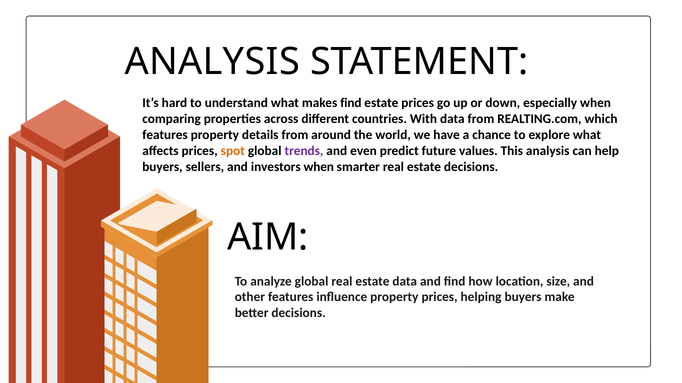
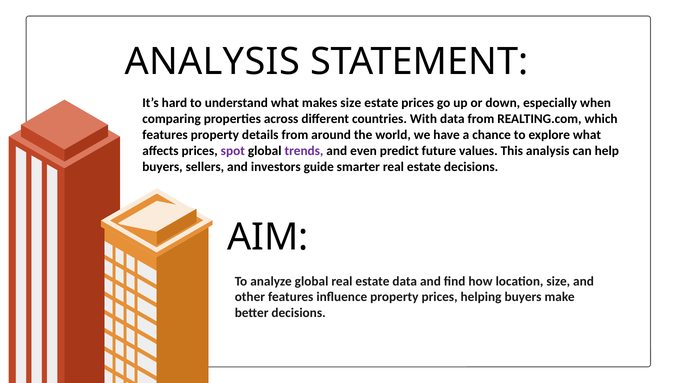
makes find: find -> size (351, 103)
spot colour: orange -> purple (233, 151)
investors when: when -> guide (319, 167)
